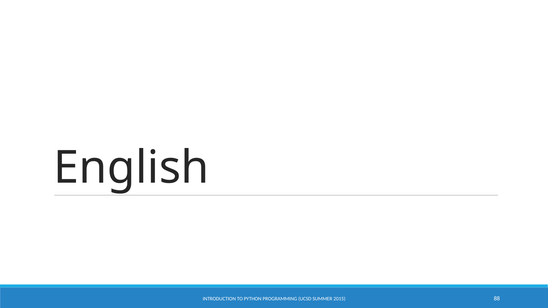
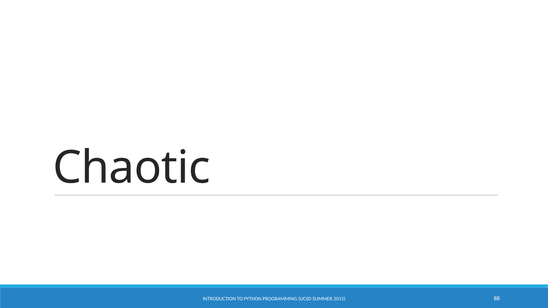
English: English -> Chaotic (132, 168)
